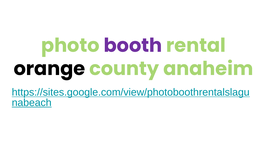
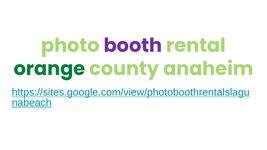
orange colour: black -> green (49, 69)
